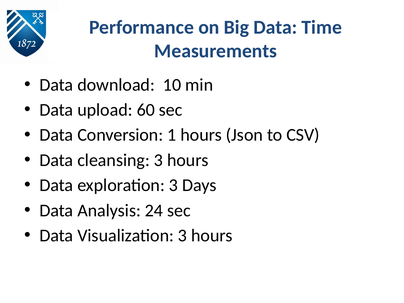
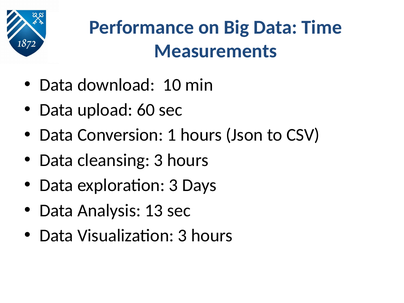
24: 24 -> 13 (154, 210)
